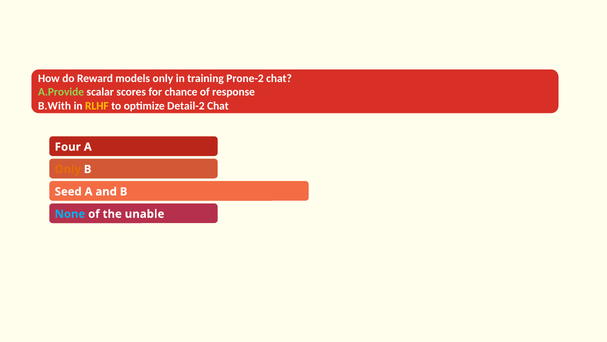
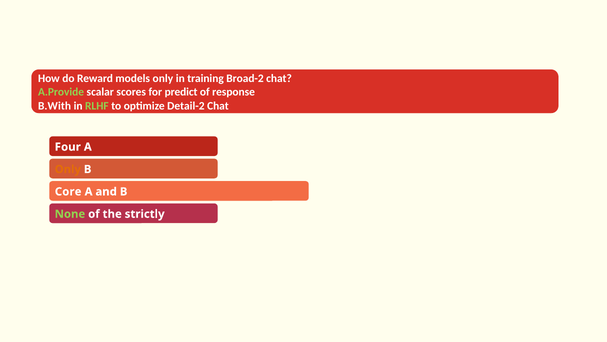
Prone-2: Prone-2 -> Broad-2 (245, 78)
chance: chance -> predict (181, 92)
RLHF colour: yellow -> light green (97, 106)
Seed: Seed -> Core (68, 191)
None colour: light blue -> light green (70, 214)
unable: unable -> strictly (145, 214)
